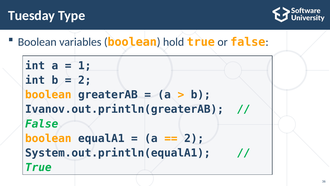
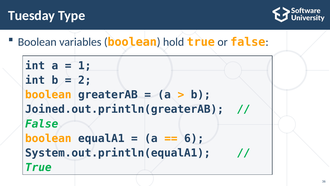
Ivanov.out.println(greaterAB: Ivanov.out.println(greaterAB -> Joined.out.println(greaterAB (124, 109)
2: 2 -> 6 (194, 138)
